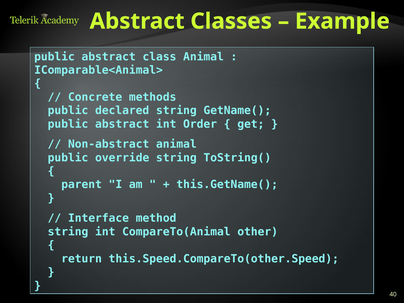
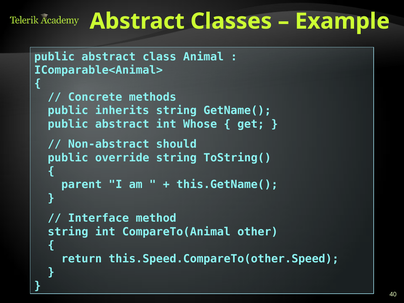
declared: declared -> inherits (122, 111)
Order: Order -> Whose (200, 124)
Non-abstract animal: animal -> should (176, 144)
